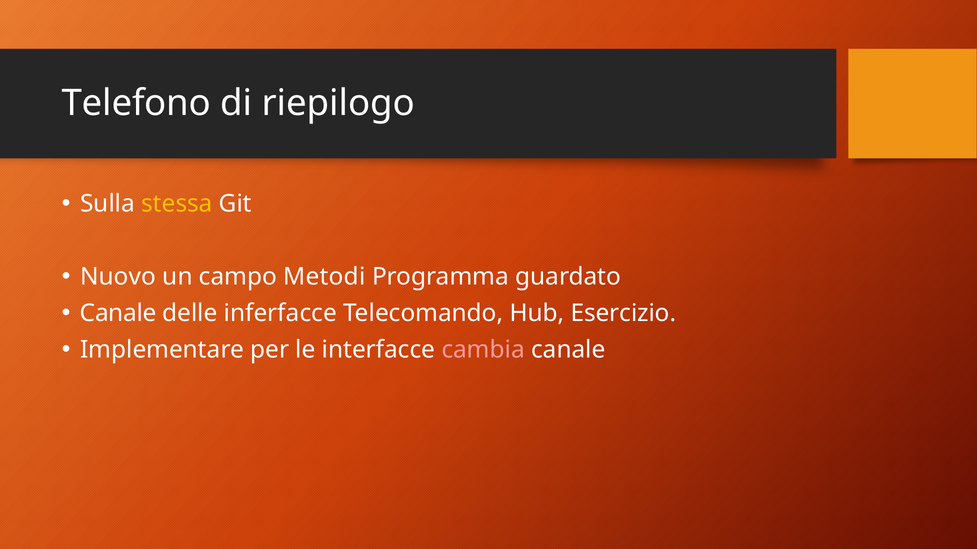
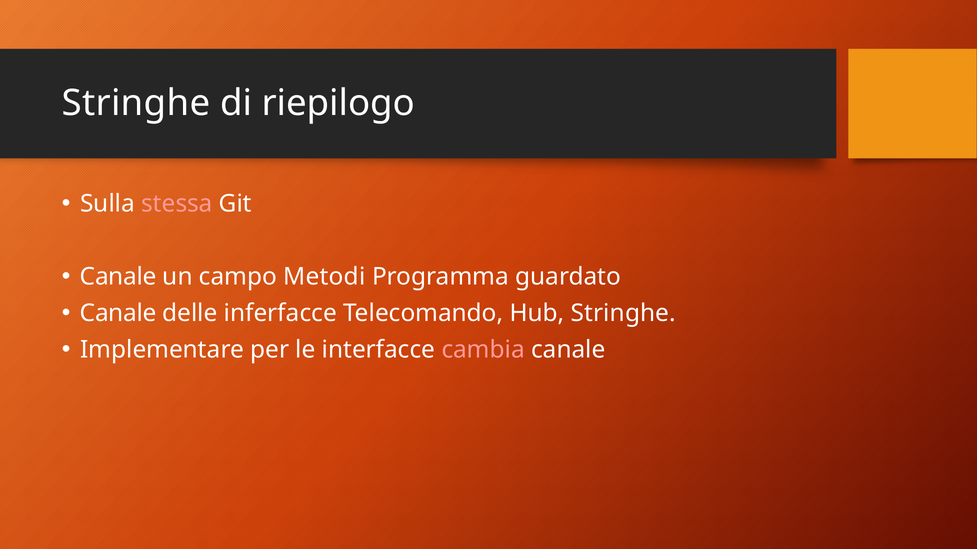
Telefono: Telefono -> Stringhe (136, 103)
stessa colour: yellow -> pink (177, 204)
Nuovo: Nuovo -> Canale (118, 277)
Hub Esercizio: Esercizio -> Stringhe (623, 314)
